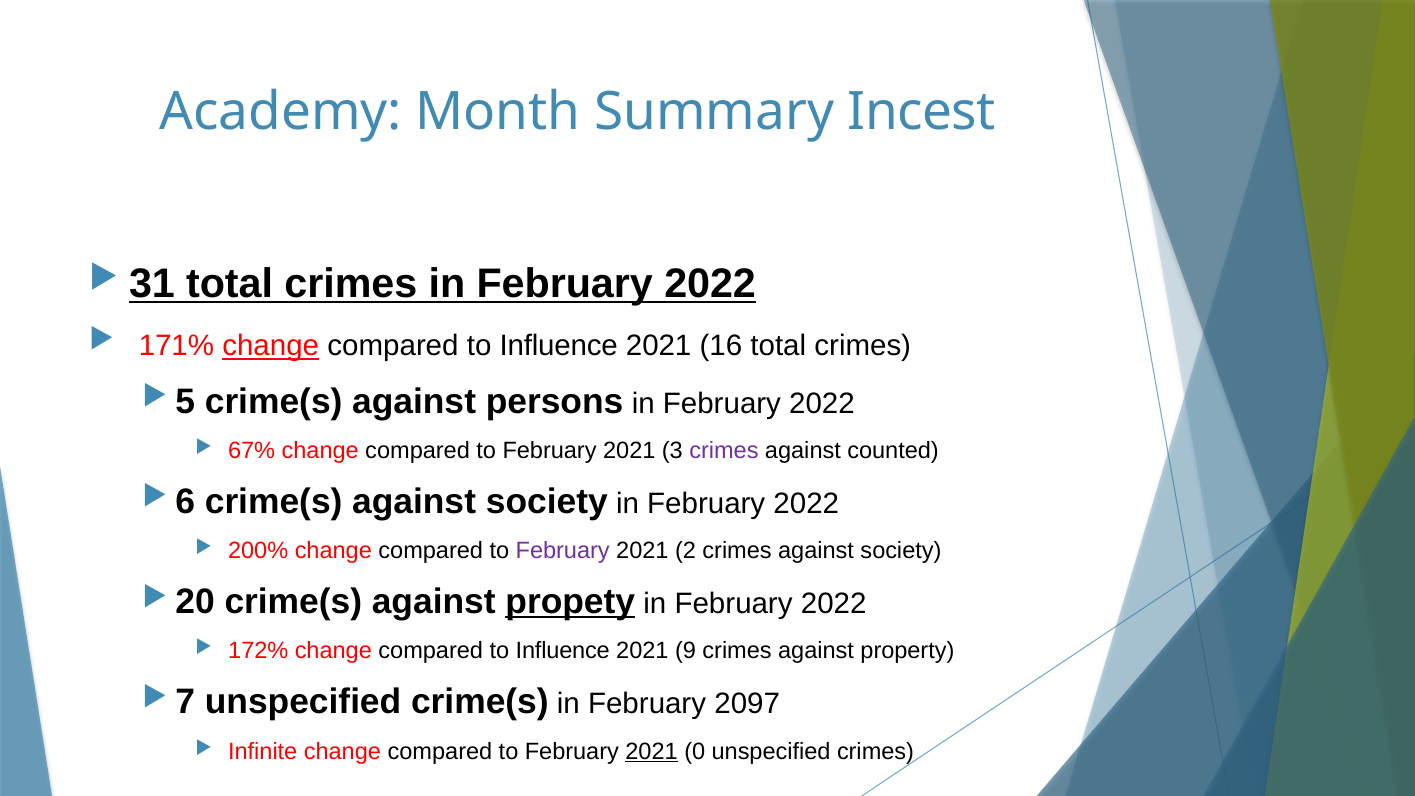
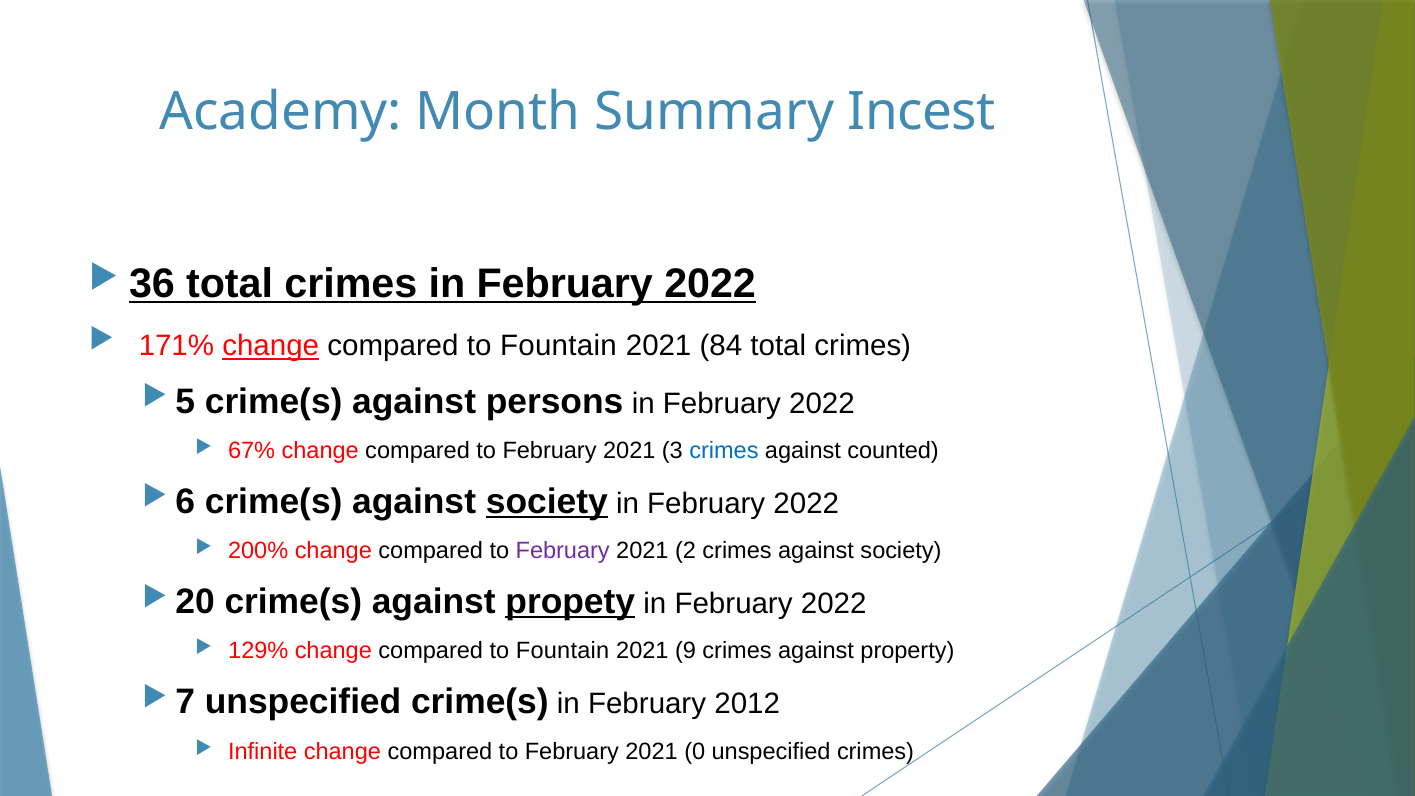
31: 31 -> 36 (152, 284)
Influence: Influence -> Fountain (558, 346)
16: 16 -> 84 (721, 346)
crimes colour: purple -> blue (724, 451)
society underline: none -> present (547, 502)
172%: 172% -> 129% (258, 651)
Influence: Influence -> Fountain (563, 651)
2097: 2097 -> 2012 (747, 704)
2021 underline: present -> none (652, 751)
